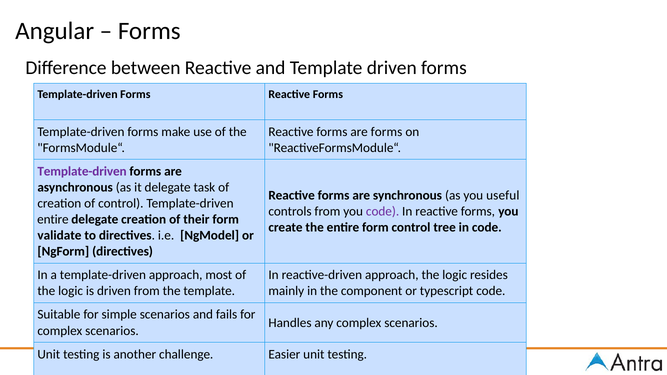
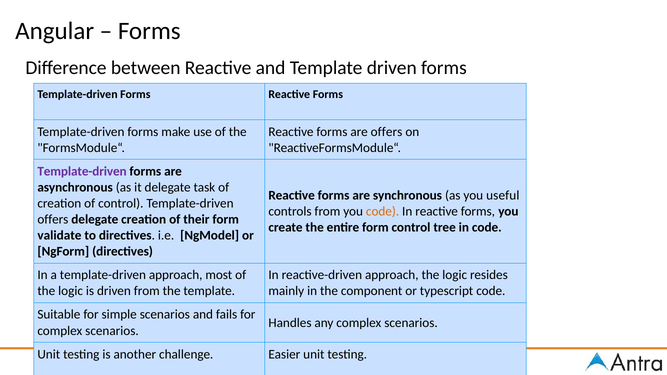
are forms: forms -> offers (387, 132)
code colour: purple -> orange (383, 212)
entire: entire -> offers (53, 220)
